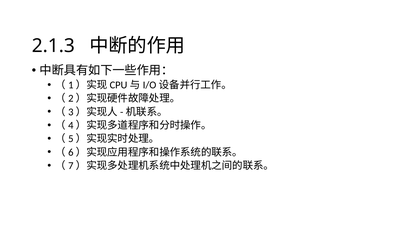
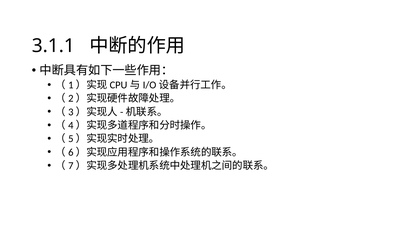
2.1.3: 2.1.3 -> 3.1.1 (53, 46)
